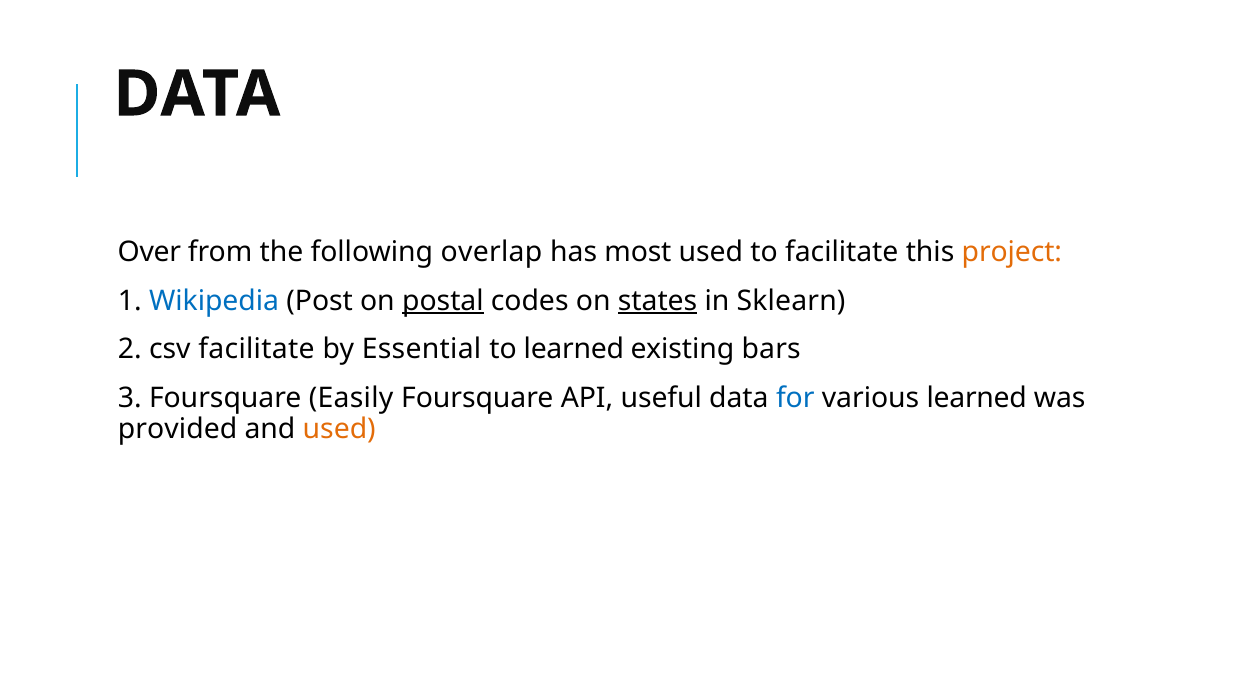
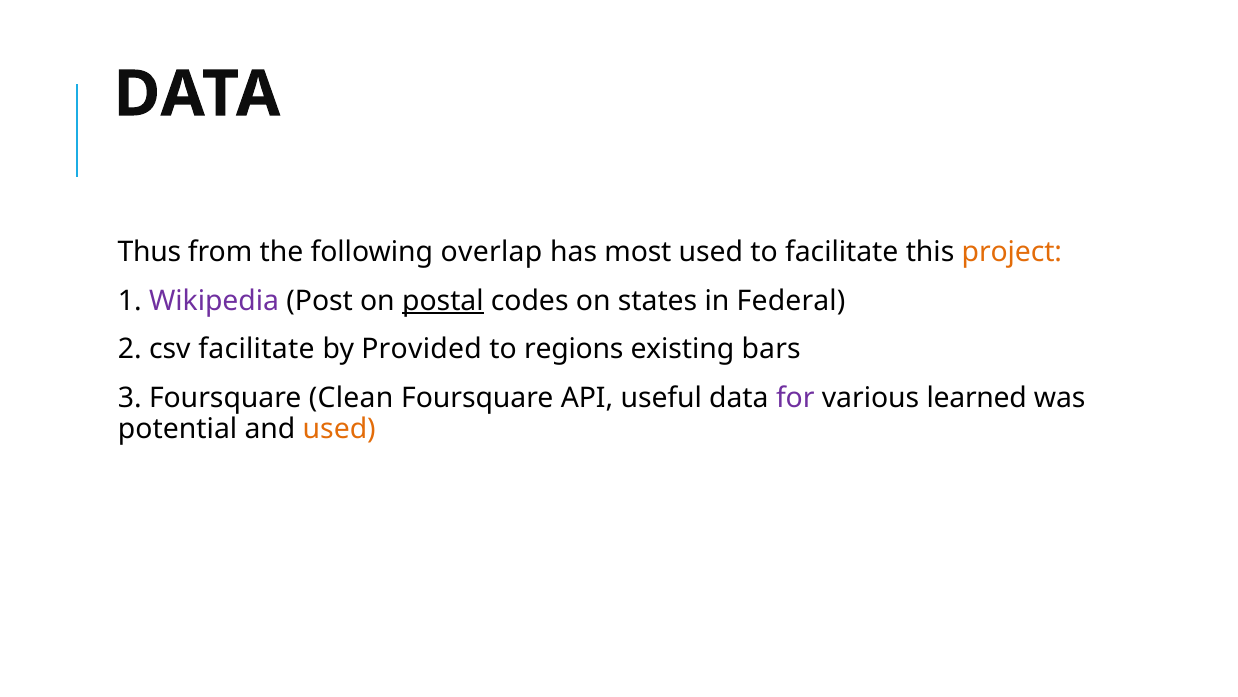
Over: Over -> Thus (149, 252)
Wikipedia colour: blue -> purple (214, 301)
states underline: present -> none (658, 301)
Sklearn: Sklearn -> Federal (791, 301)
Essential: Essential -> Provided (422, 349)
to learned: learned -> regions (574, 349)
Easily: Easily -> Clean (351, 398)
for colour: blue -> purple (795, 398)
provided: provided -> potential (178, 429)
